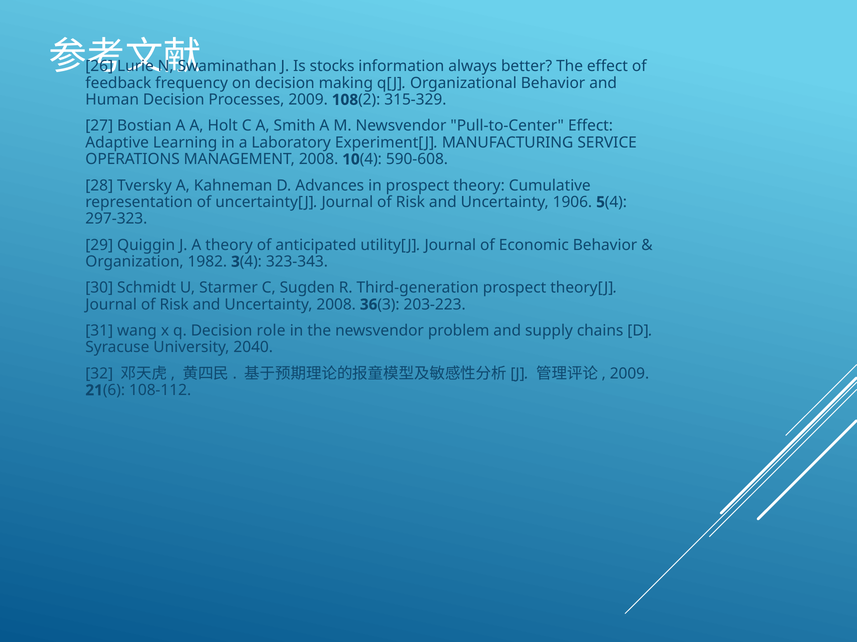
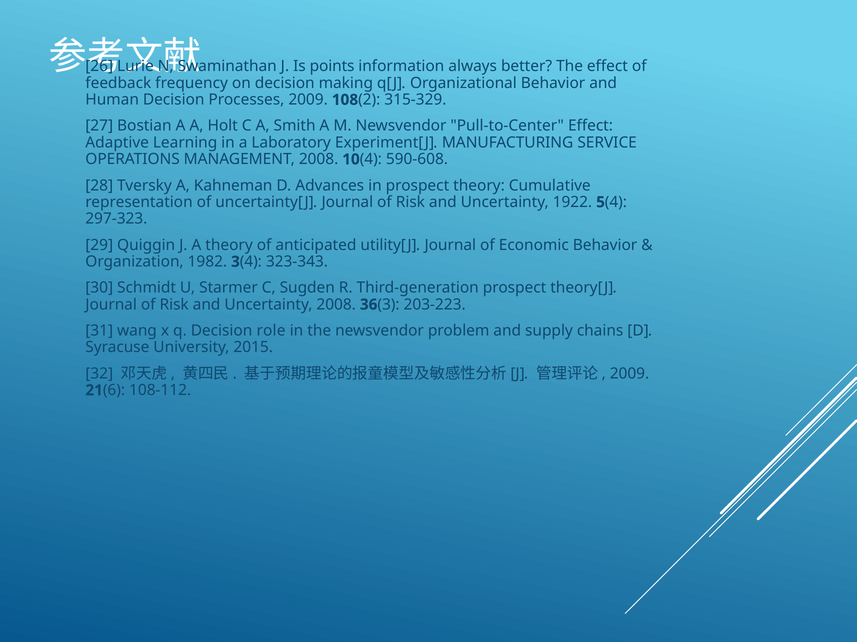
stocks: stocks -> points (332, 66)
1906: 1906 -> 1922 (572, 202)
2040: 2040 -> 2015 (253, 348)
